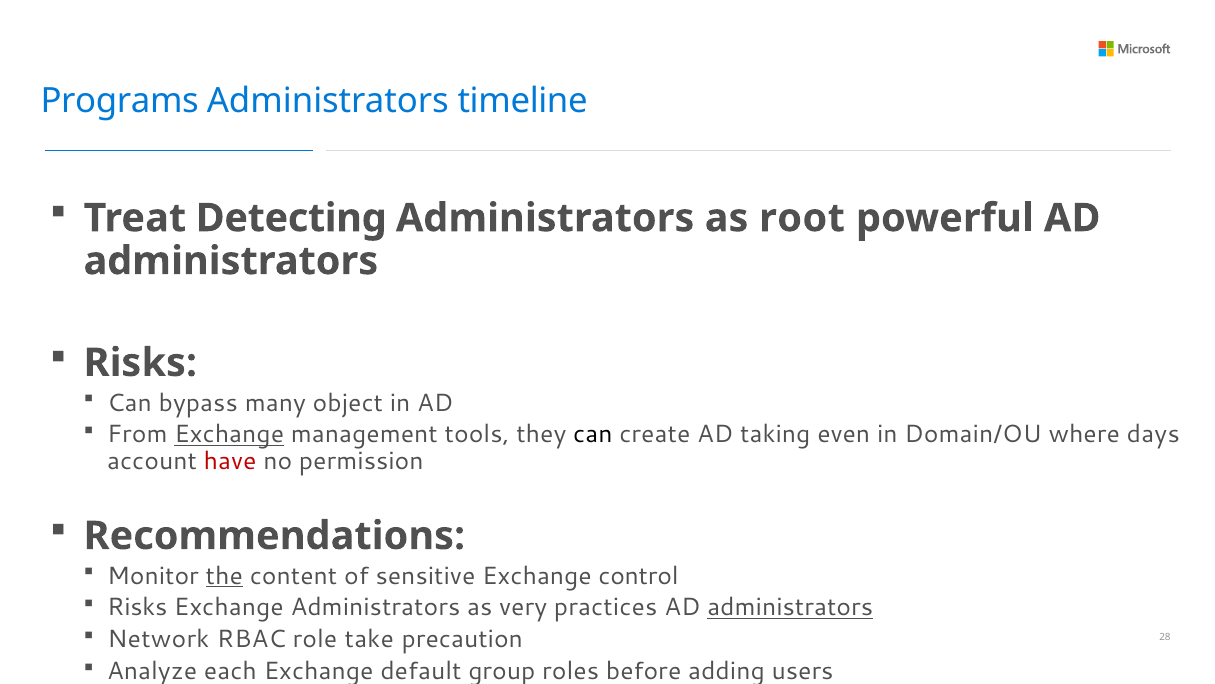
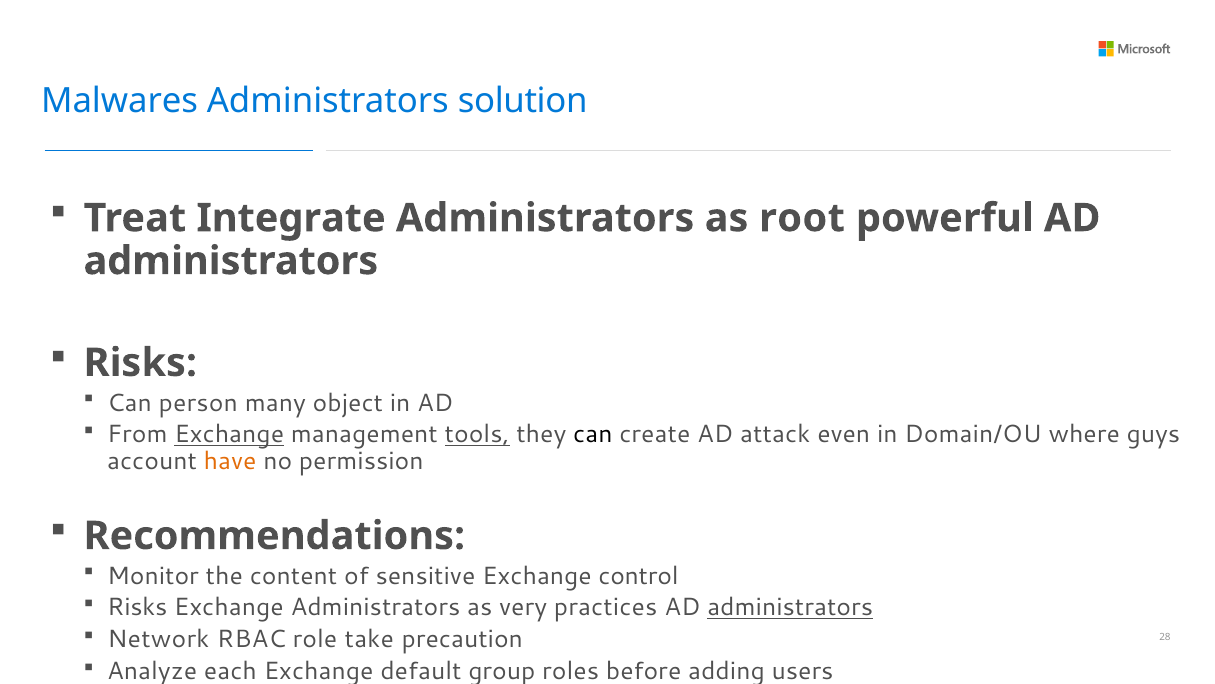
Programs: Programs -> Malwares (120, 101)
timeline: timeline -> solution (523, 101)
Detecting: Detecting -> Integrate (291, 218)
bypass: bypass -> person (198, 402)
tools underline: none -> present (477, 434)
taking: taking -> attack (775, 434)
days: days -> guys (1153, 434)
have colour: red -> orange (230, 461)
the underline: present -> none (224, 575)
